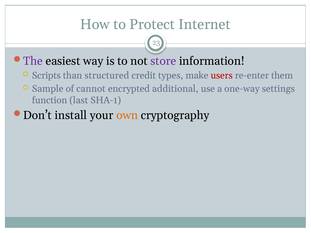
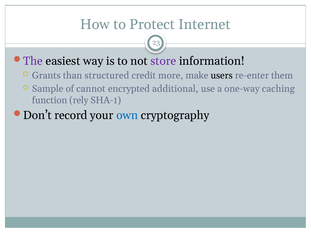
Scripts: Scripts -> Grants (46, 76)
types: types -> more (171, 76)
users colour: red -> black (222, 76)
settings: settings -> caching (278, 89)
last: last -> rely (79, 100)
install: install -> record (71, 116)
own colour: orange -> blue (127, 116)
